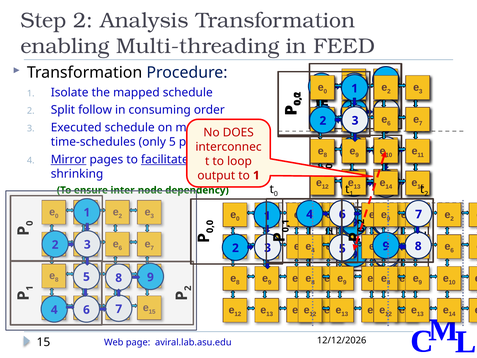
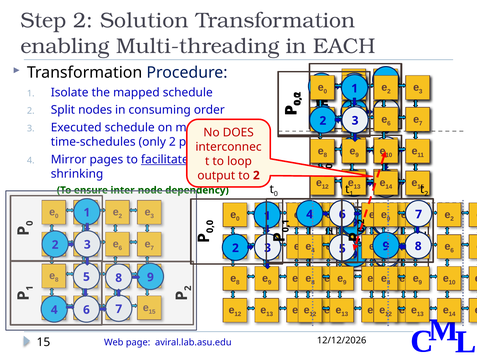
Analysis: Analysis -> Solution (144, 21)
FEED: FEED -> EACH (344, 46)
follow: follow -> nodes (95, 110)
only 5: 5 -> 2 (172, 142)
Mirror underline: present -> none (69, 160)
to 1: 1 -> 2 (256, 175)
